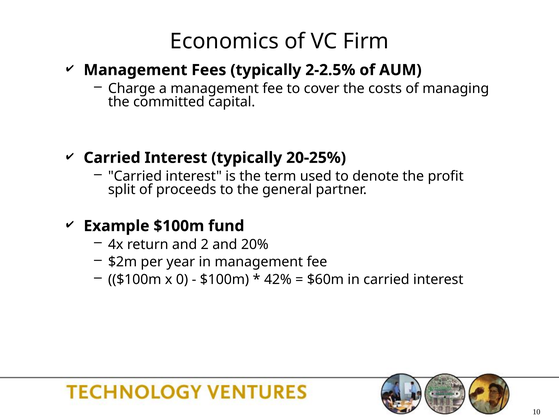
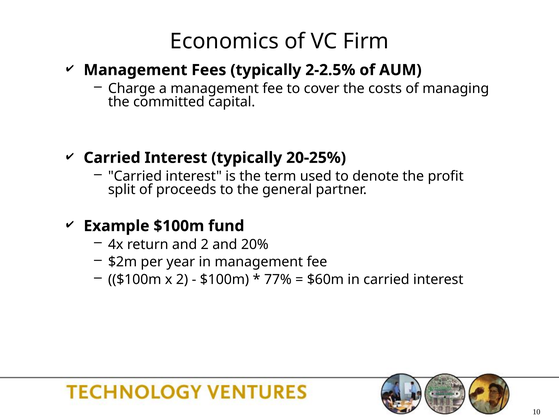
x 0: 0 -> 2 (182, 280)
42%: 42% -> 77% (278, 280)
